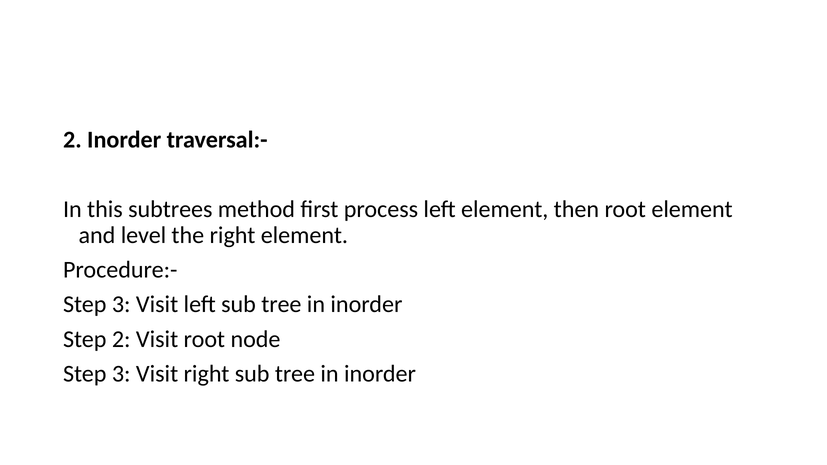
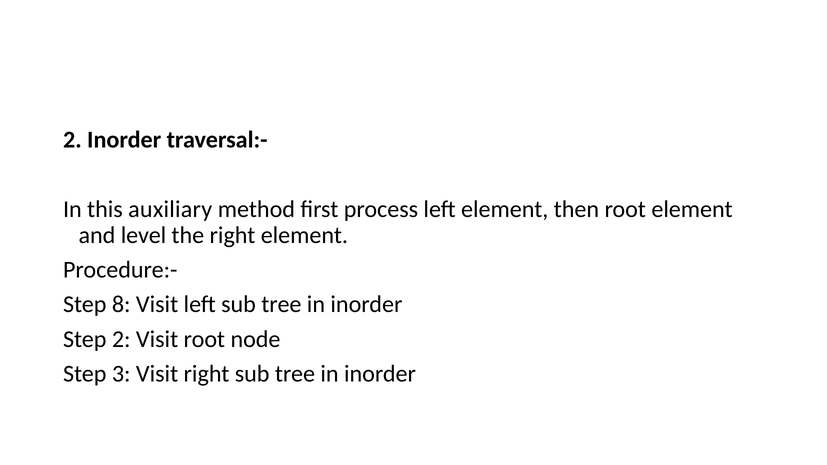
subtrees: subtrees -> auxiliary (170, 209)
3: 3 -> 8 (121, 305)
